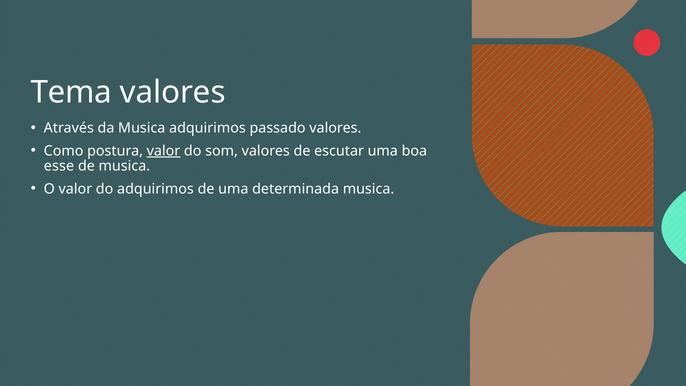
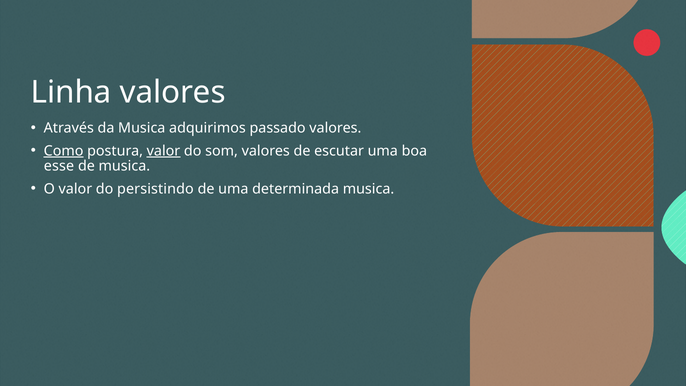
Tema: Tema -> Linha (71, 92)
Como underline: none -> present (64, 151)
do adquirimos: adquirimos -> persistindo (155, 189)
